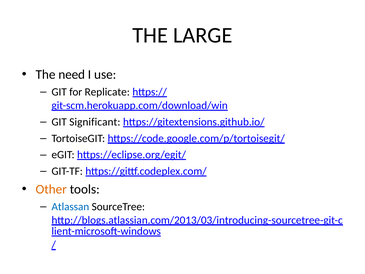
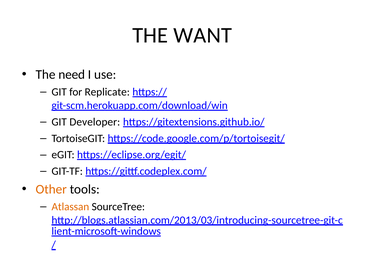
LARGE: LARGE -> WANT (203, 35)
Significant: Significant -> Developer (95, 122)
Atlassan colour: blue -> orange (70, 206)
